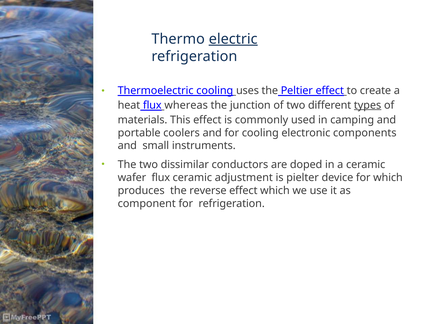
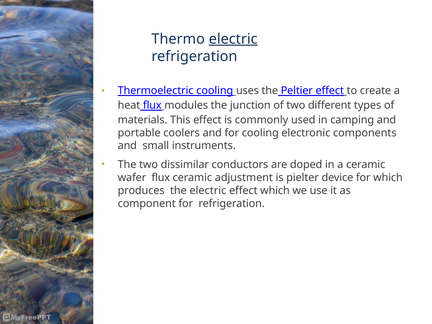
whereas: whereas -> modules (186, 105)
types underline: present -> none (368, 105)
the reverse: reverse -> electric (208, 191)
